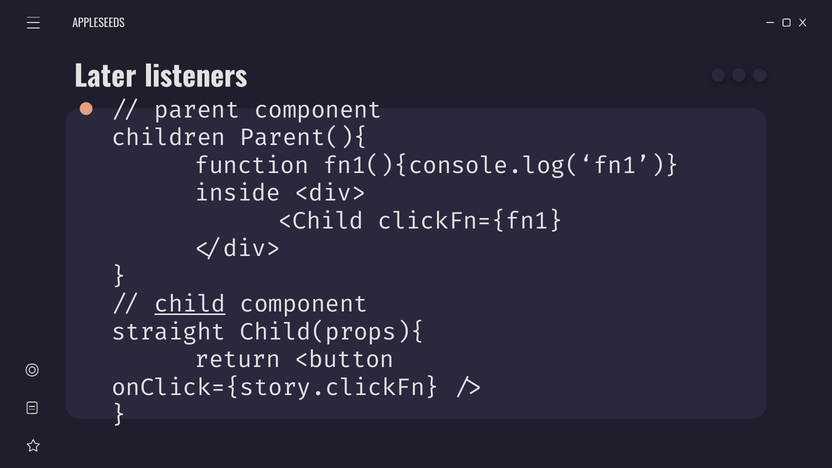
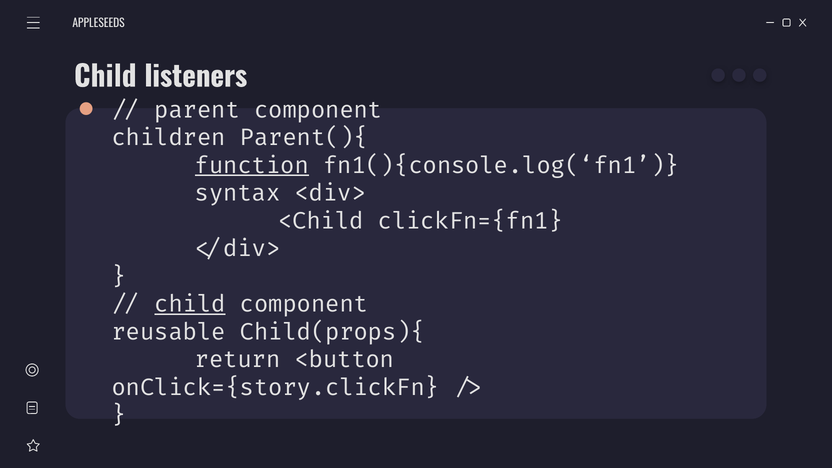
Later: Later -> Child (105, 77)
function underline: none -> present (252, 165)
inside: inside -> syntax (238, 193)
straight: straight -> reusable (169, 332)
